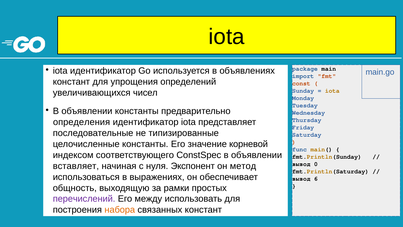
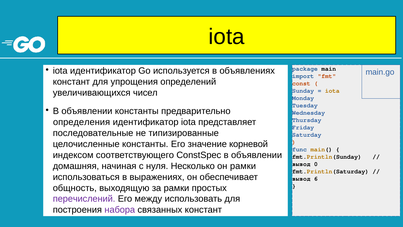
вставляет: вставляет -> домашняя (76, 166)
Экспонент: Экспонент -> Несколько (193, 166)
он метод: метод -> рамки (243, 166)
набора colour: orange -> purple (120, 210)
